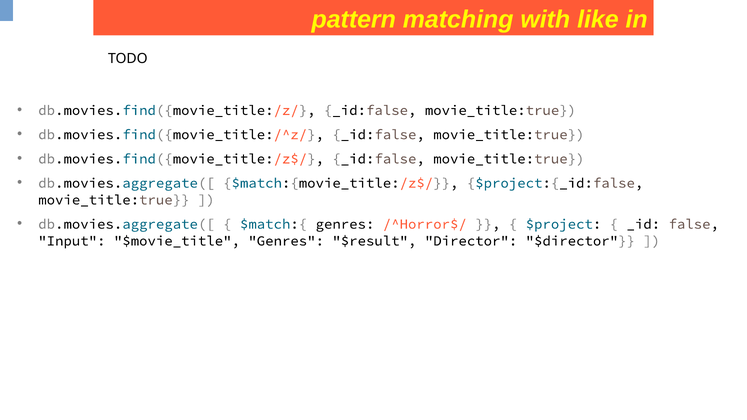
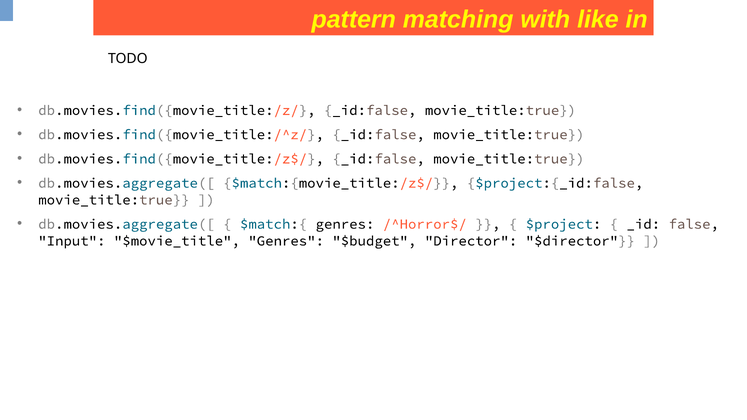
$result: $result -> $budget (374, 241)
